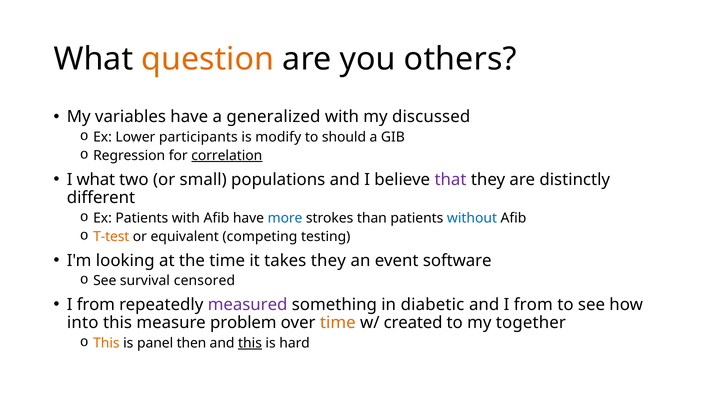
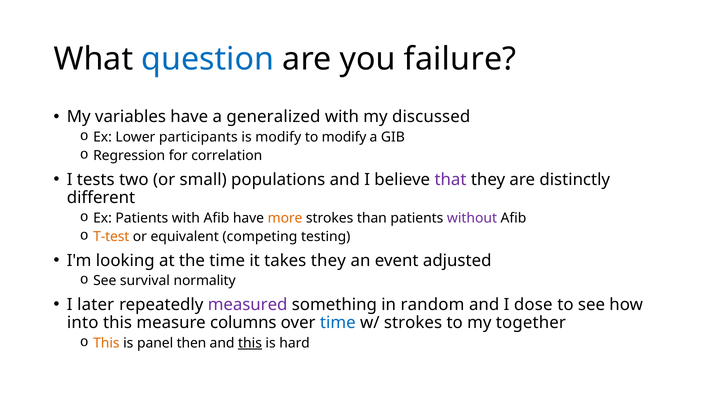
question colour: orange -> blue (208, 59)
others: others -> failure (460, 59)
to should: should -> modify (344, 137)
correlation underline: present -> none (227, 156)
I what: what -> tests (96, 180)
more colour: blue -> orange (285, 218)
without colour: blue -> purple (472, 218)
software: software -> adjusted (457, 261)
censored: censored -> normality (205, 281)
from: from -> later (96, 305)
diabetic: diabetic -> random (432, 305)
and I from: from -> dose (533, 305)
problem: problem -> columns (243, 323)
time colour: orange -> blue (338, 323)
w/ created: created -> strokes (413, 323)
